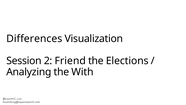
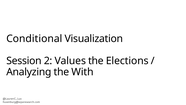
Differences: Differences -> Conditional (34, 39)
Friend: Friend -> Values (70, 61)
